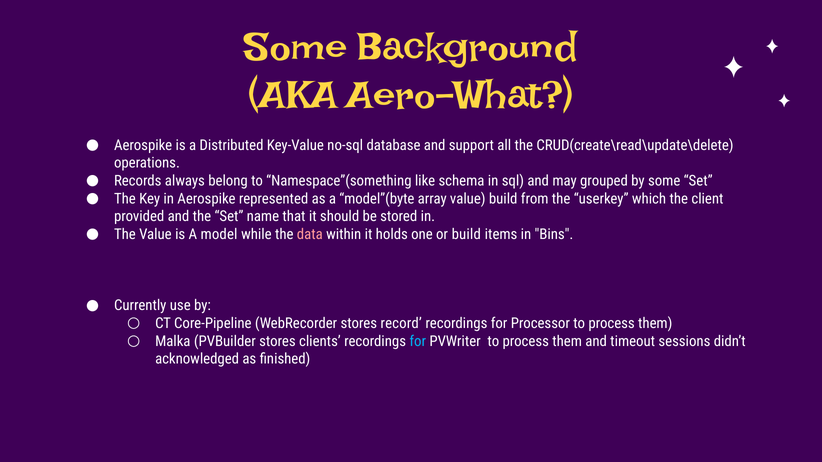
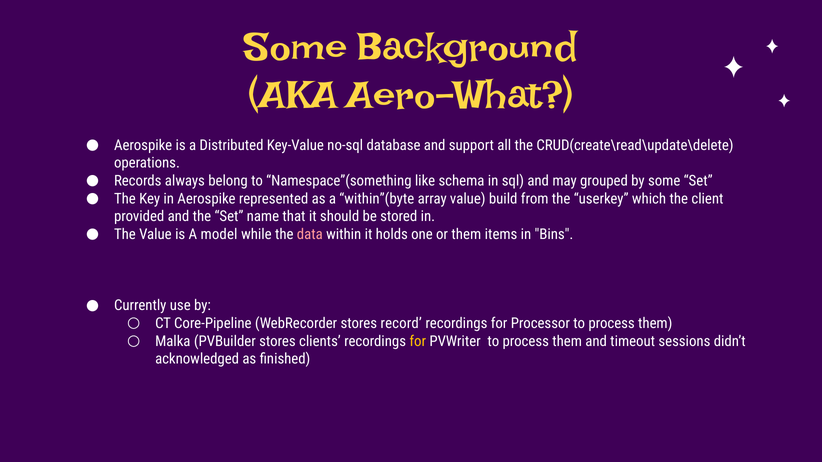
model”(byte: model”(byte -> within”(byte (377, 199)
or build: build -> them (466, 235)
for colour: light blue -> yellow (418, 342)
